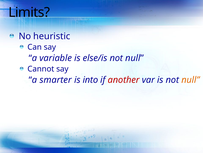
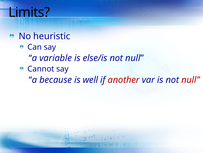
smarter: smarter -> because (56, 79)
into: into -> well (90, 79)
null colour: orange -> red (191, 79)
